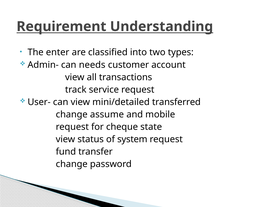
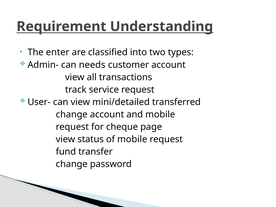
change assume: assume -> account (107, 115)
state: state -> page (151, 127)
of system: system -> mobile (132, 139)
